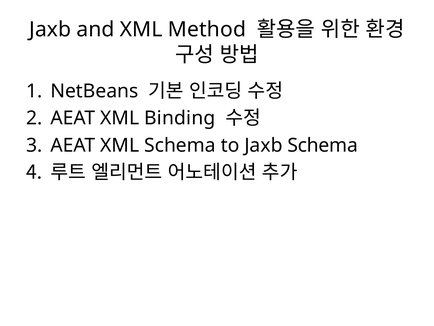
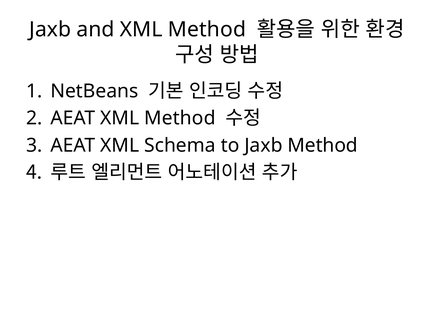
AEAT XML Binding: Binding -> Method (180, 118)
Jaxb Schema: Schema -> Method (323, 145)
